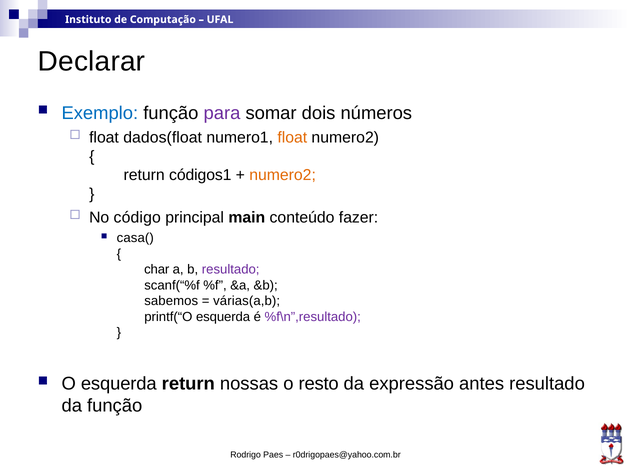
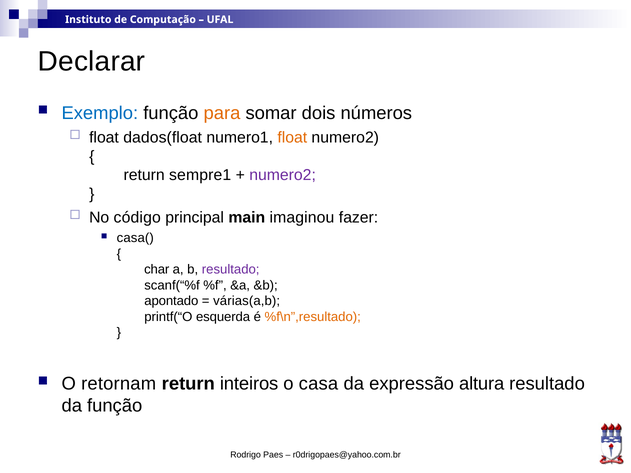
para colour: purple -> orange (222, 113)
códigos1: códigos1 -> sempre1 (200, 175)
numero2 colour: orange -> purple (283, 175)
conteúdo: conteúdo -> imaginou (302, 217)
sabemos: sabemos -> apontado (171, 301)
%f\n”,resultado colour: purple -> orange (313, 317)
O esquerda: esquerda -> retornam (119, 384)
nossas: nossas -> inteiros (249, 384)
resto: resto -> casa (318, 384)
antes: antes -> altura (482, 384)
